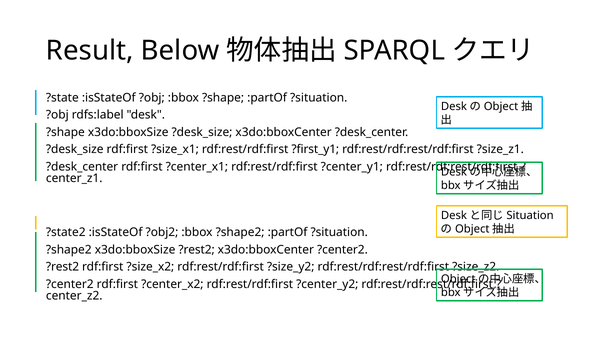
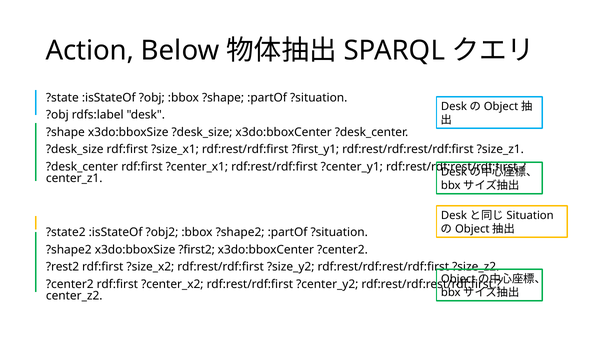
Result: Result -> Action (90, 51)
x3do:bboxSize ?rest2: ?rest2 -> ?first2 (197, 250)
